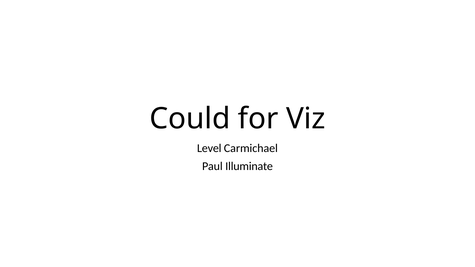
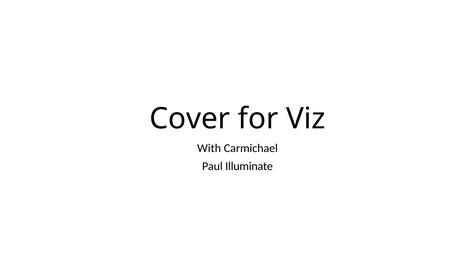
Could: Could -> Cover (190, 119)
Level: Level -> With (209, 148)
